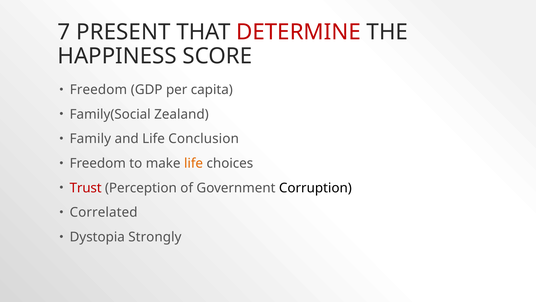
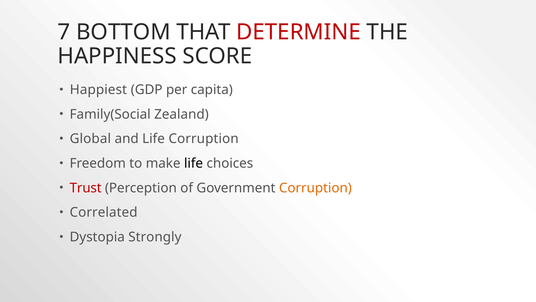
PRESENT: PRESENT -> BOTTOM (123, 32)
Freedom: Freedom -> Happiest (98, 90)
Family: Family -> Global (90, 139)
Life Conclusion: Conclusion -> Corruption (204, 139)
life colour: orange -> black (194, 163)
Corruption colour: black -> orange (315, 188)
